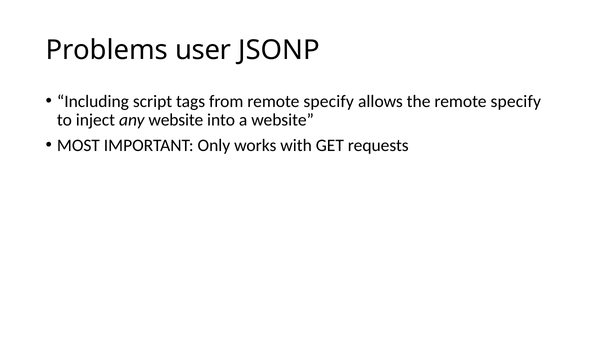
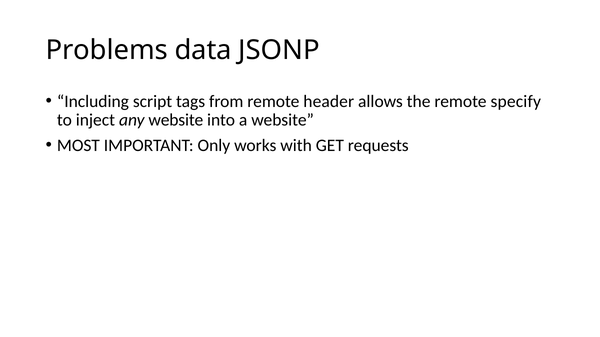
user: user -> data (203, 50)
from remote specify: specify -> header (329, 101)
